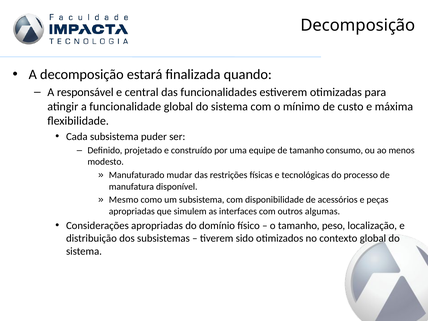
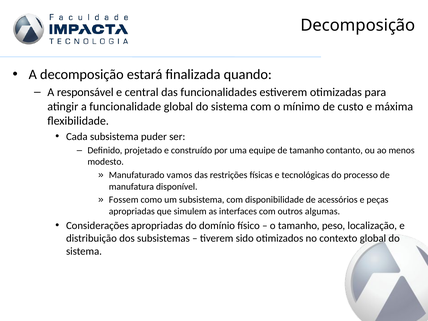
consumo: consumo -> contanto (344, 150)
mudar: mudar -> vamos (179, 175)
Mesmo: Mesmo -> Fossem (124, 200)
